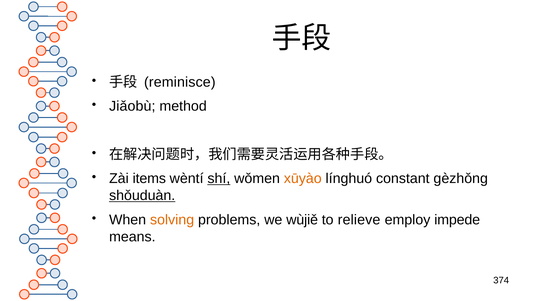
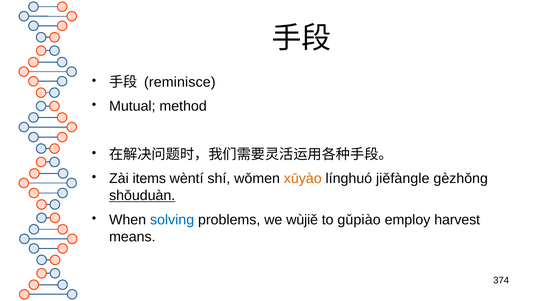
Jiǎobù: Jiǎobù -> Mutual (132, 106)
shí underline: present -> none (219, 179)
constant: constant -> jiěfàngle (403, 179)
solving colour: orange -> blue (172, 220)
relieve: relieve -> gǔpiào (359, 220)
impede: impede -> harvest (457, 220)
